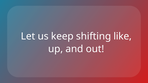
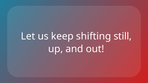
like: like -> still (123, 36)
